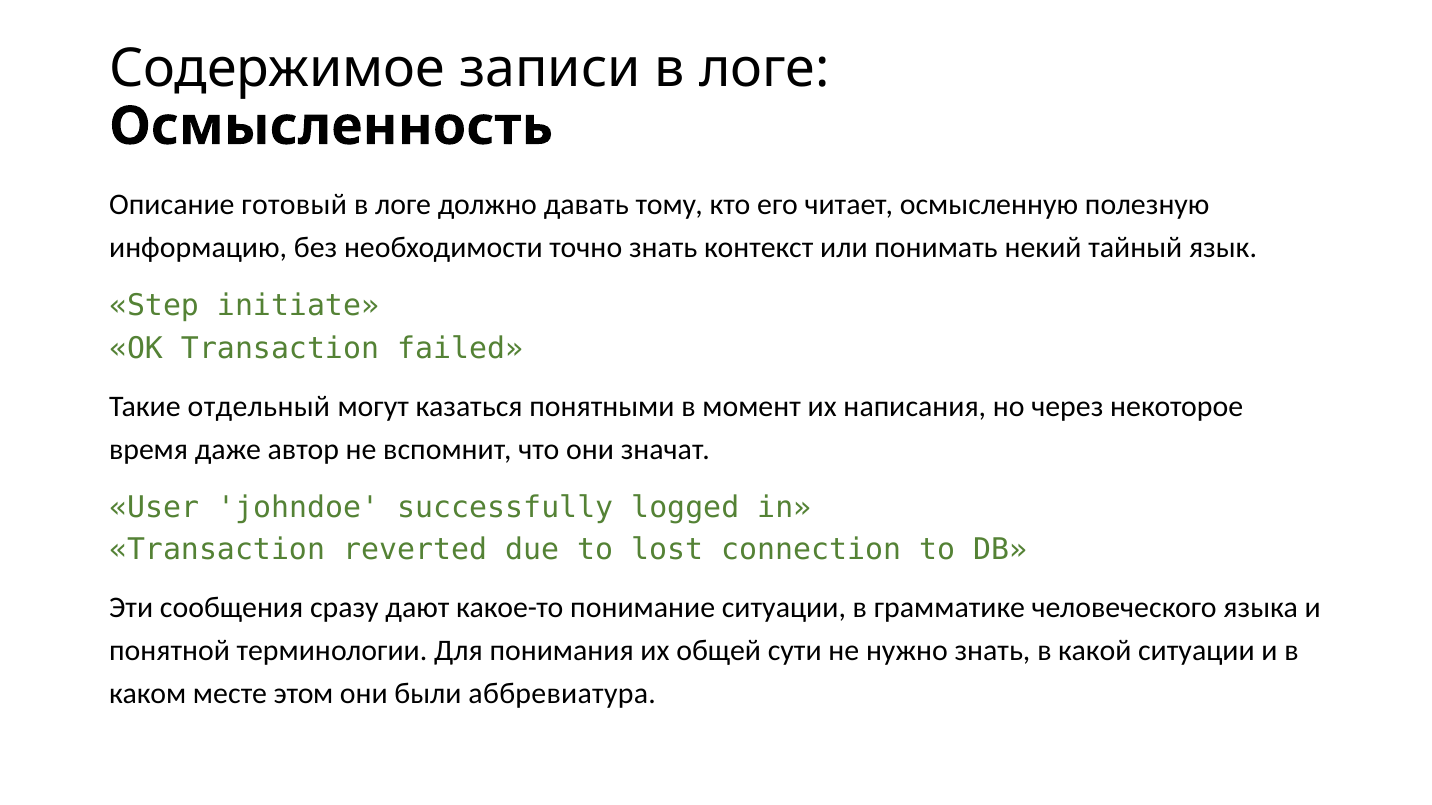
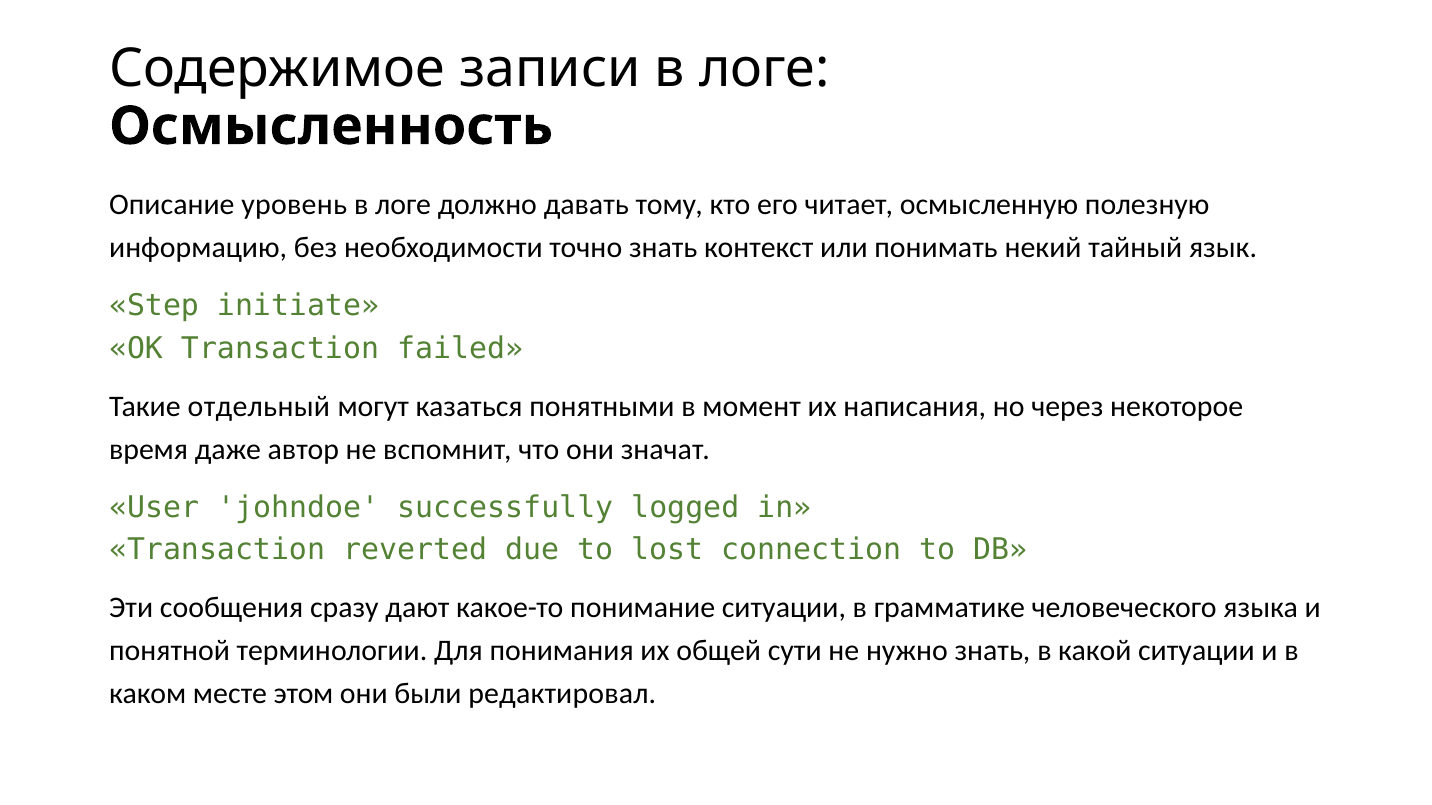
готовый: готовый -> уровень (294, 205)
аббревиатура: аббревиатура -> редактировал (562, 694)
